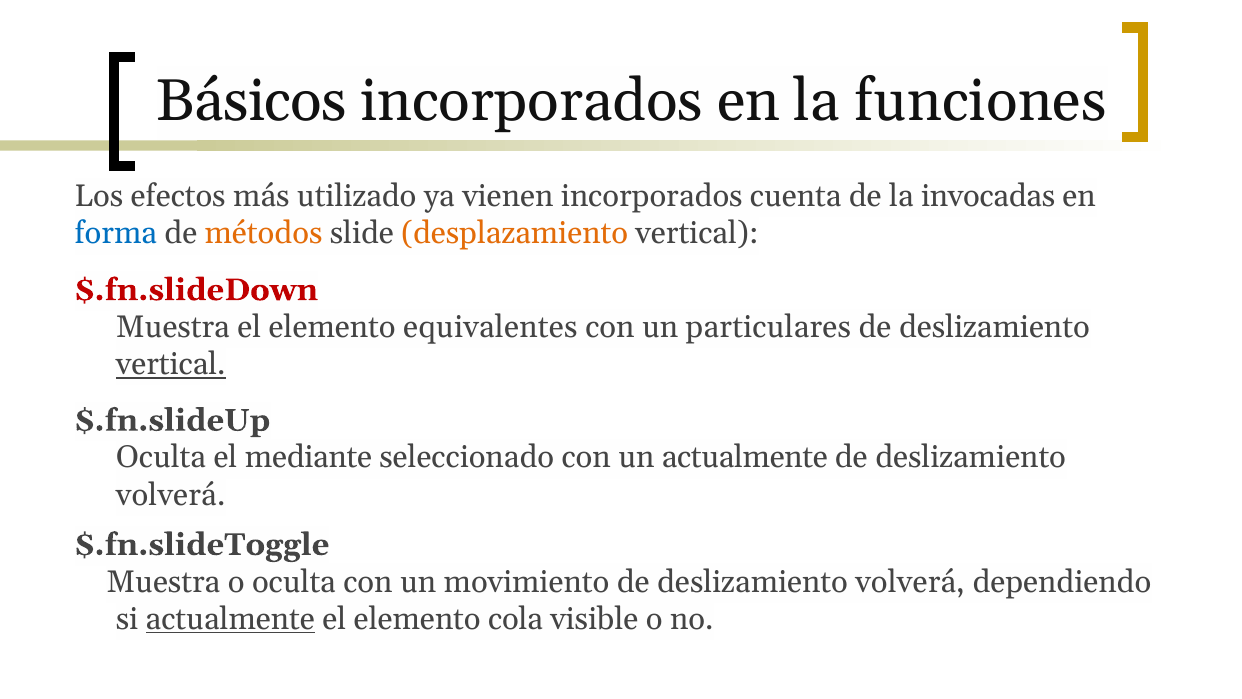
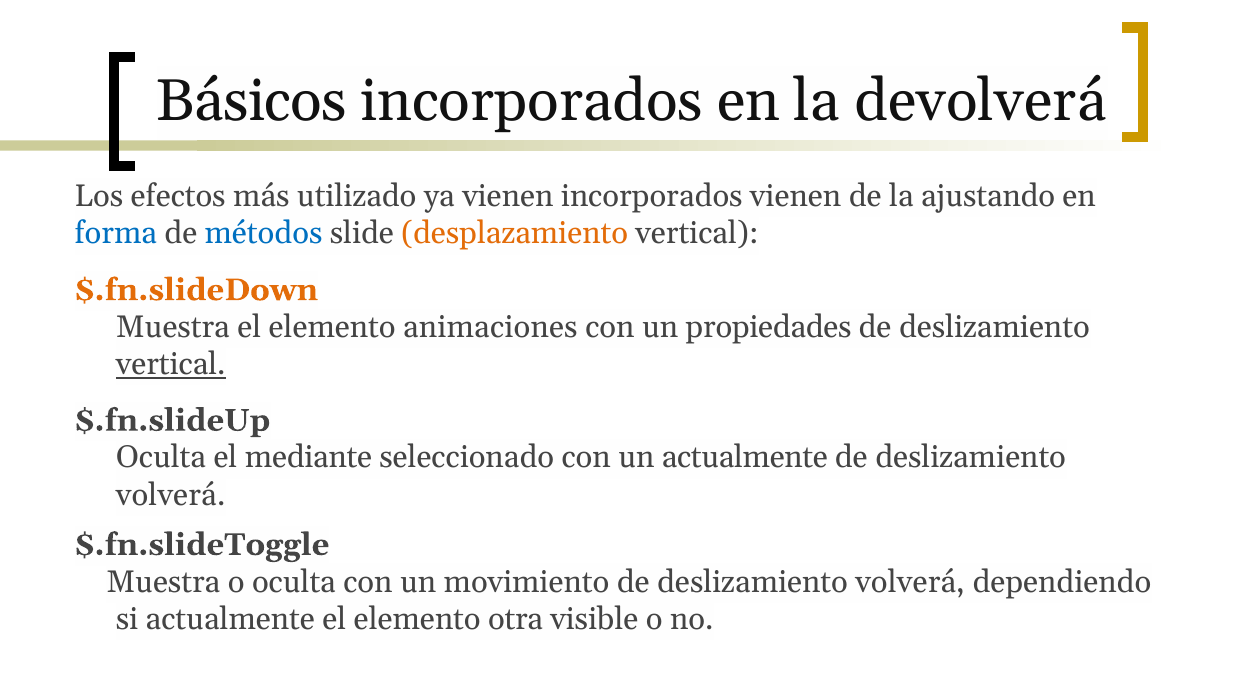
funciones: funciones -> devolverá (980, 101)
cuenta: cuenta -> vienen (796, 196)
invocadas: invocadas -> ajustando (988, 196)
métodos colour: orange -> blue (264, 234)
$.fn.slideDown colour: red -> orange (196, 290)
equivalentes: equivalentes -> animaciones (490, 327)
particulares: particulares -> propiedades (769, 327)
actualmente underline: present -> none (230, 619)
cola: cola -> otra (516, 619)
